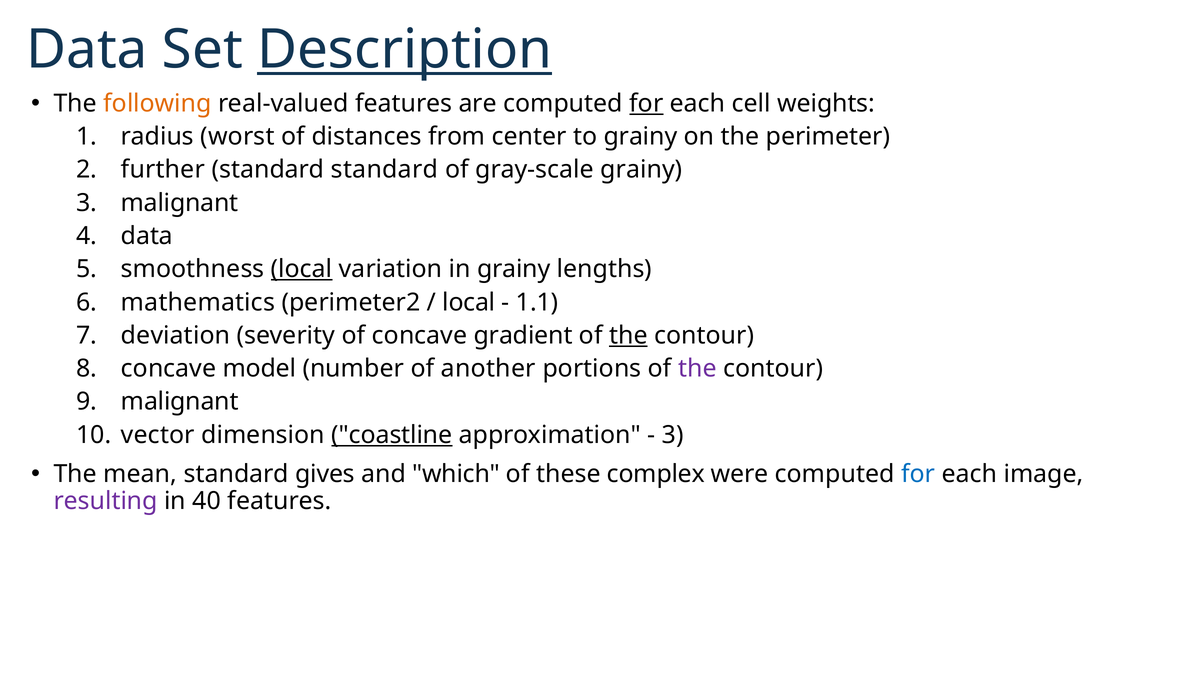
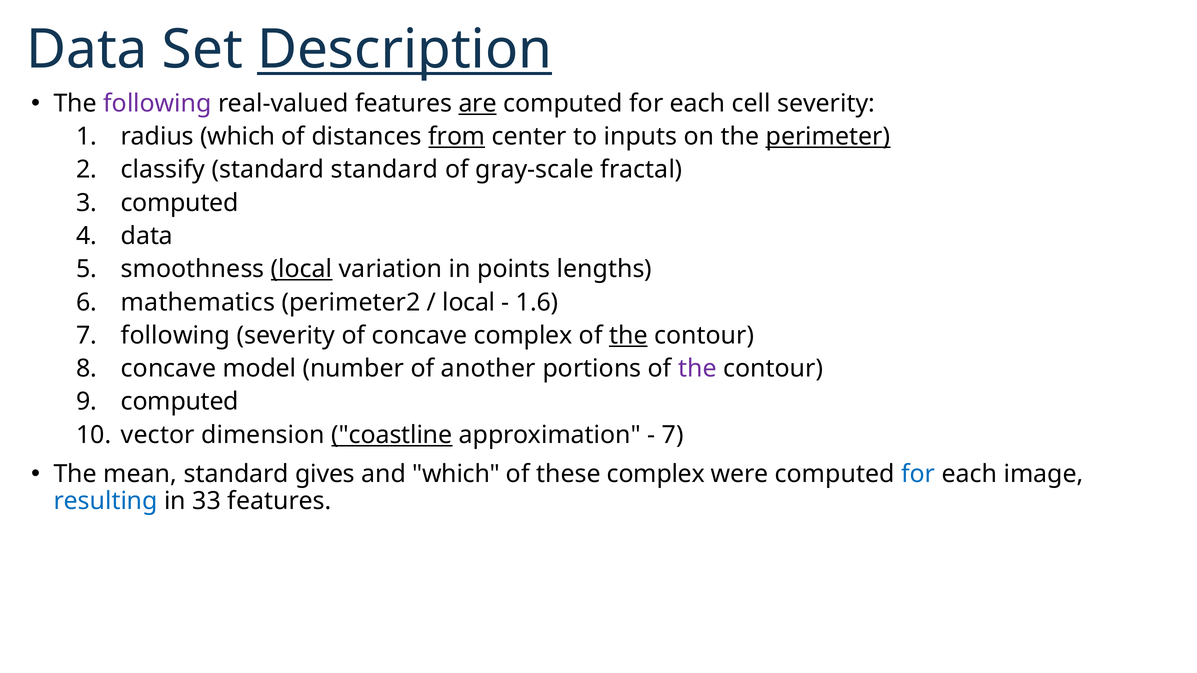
following colour: orange -> purple (158, 104)
are underline: none -> present (478, 104)
for underline: present -> none (646, 104)
cell weights: weights -> severity (826, 104)
radius worst: worst -> which (238, 137)
from underline: none -> present (457, 137)
to grainy: grainy -> inputs (640, 137)
perimeter underline: none -> present (828, 137)
further: further -> classify (163, 170)
gray-scale grainy: grainy -> fractal (641, 170)
malignant: malignant -> computed (180, 203)
in grainy: grainy -> points (514, 269)
1.1: 1.1 -> 1.6 (537, 302)
deviation: deviation -> following (176, 336)
concave gradient: gradient -> complex (523, 336)
malignant: malignant -> computed (180, 402)
3: 3 -> 7 (673, 435)
resulting colour: purple -> blue (106, 501)
40: 40 -> 33 (207, 501)
